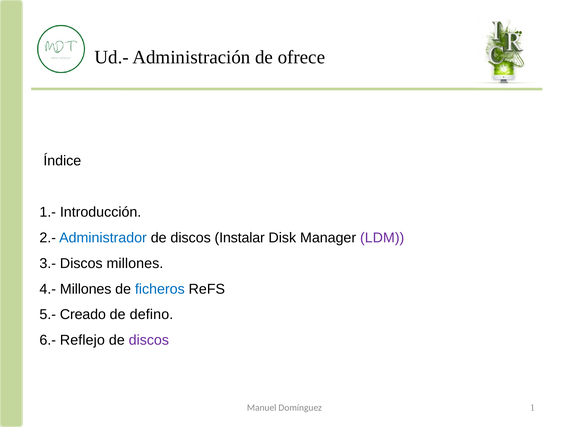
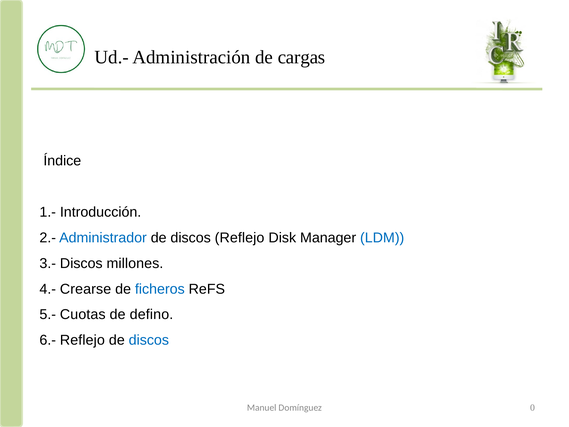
ofrece: ofrece -> cargas (302, 57)
discos Instalar: Instalar -> Reflejo (240, 238)
LDM colour: purple -> blue (382, 238)
4.- Millones: Millones -> Crearse (86, 289)
Creado: Creado -> Cuotas (83, 314)
discos colour: purple -> blue (149, 340)
1: 1 -> 0 (532, 408)
